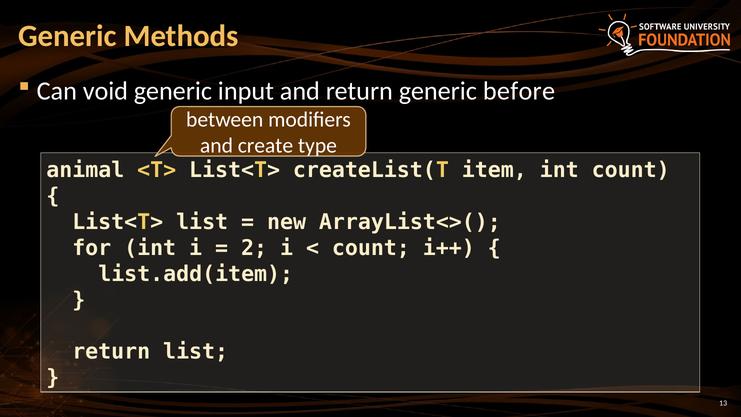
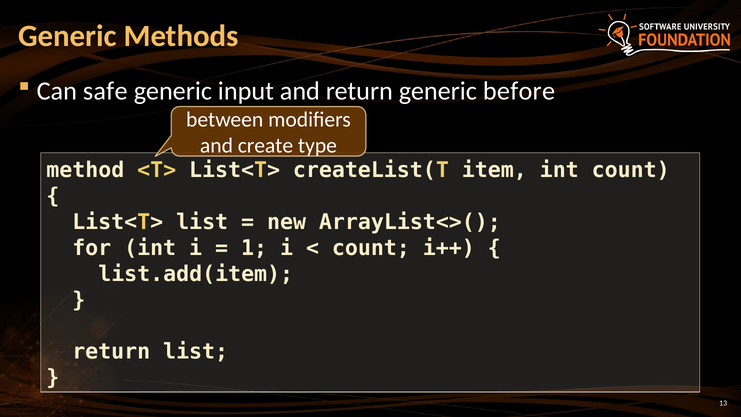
void: void -> safe (105, 91)
animal: animal -> method (85, 170)
2: 2 -> 1 (254, 248)
